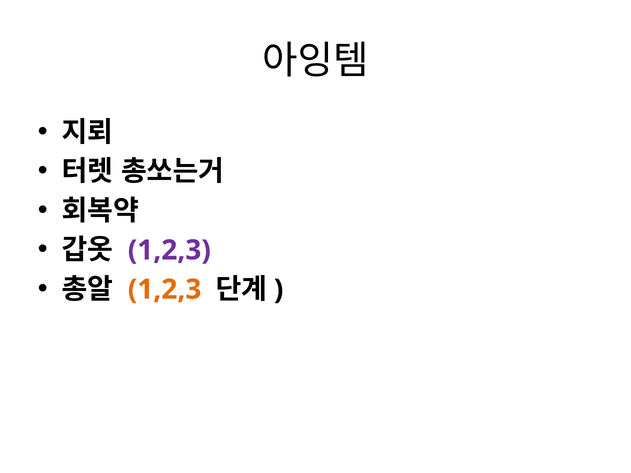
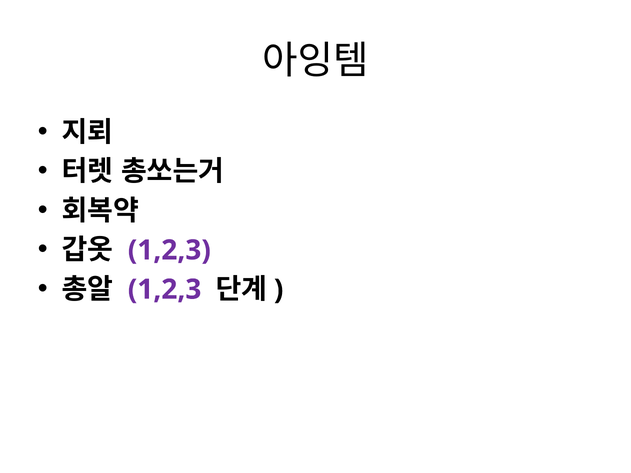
1,2,3 colour: orange -> purple (165, 290)
